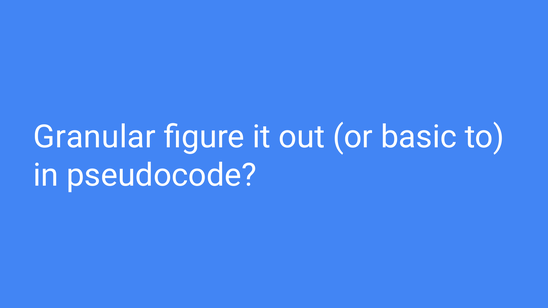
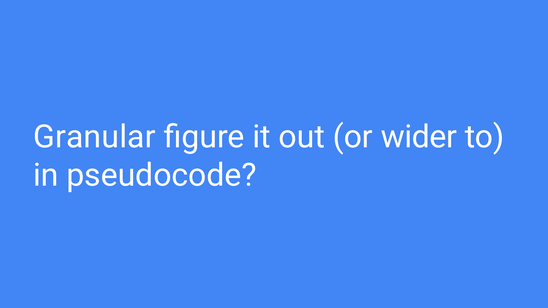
basic: basic -> wider (419, 137)
